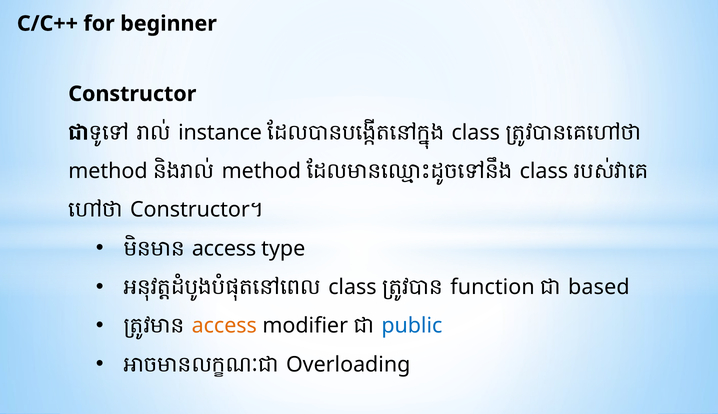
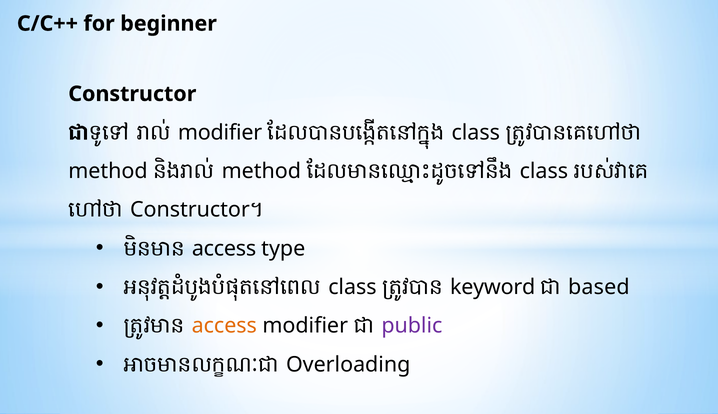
instance: instance -> modifier (220, 133)
function: function -> keyword (493, 287)
public colour: blue -> purple (412, 326)
